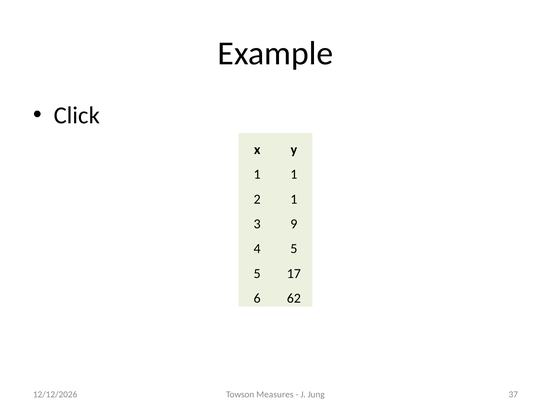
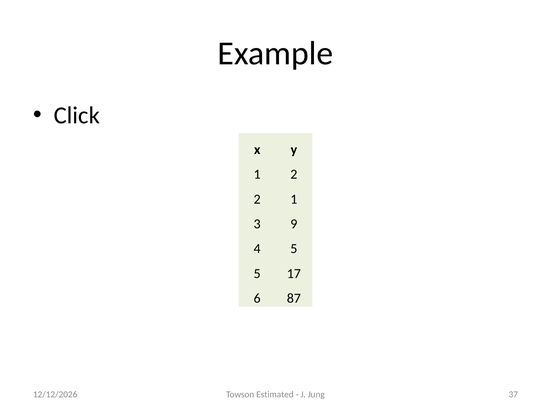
1 1: 1 -> 2 (294, 175)
62: 62 -> 87 (294, 298)
Measures: Measures -> Estimated (275, 395)
